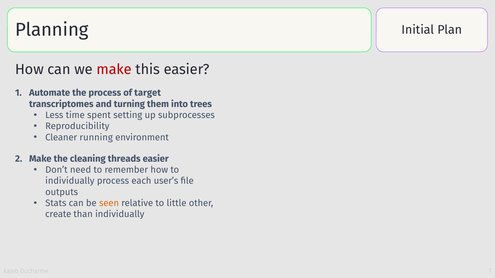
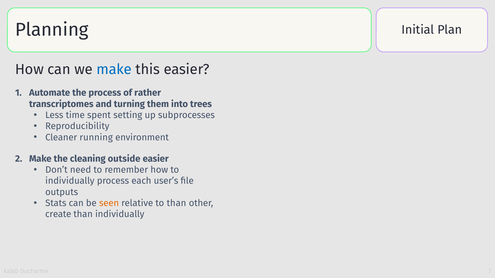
make colour: red -> blue (114, 69)
target: target -> rather (148, 93)
threads: threads -> outside (124, 159)
to little: little -> than (176, 203)
